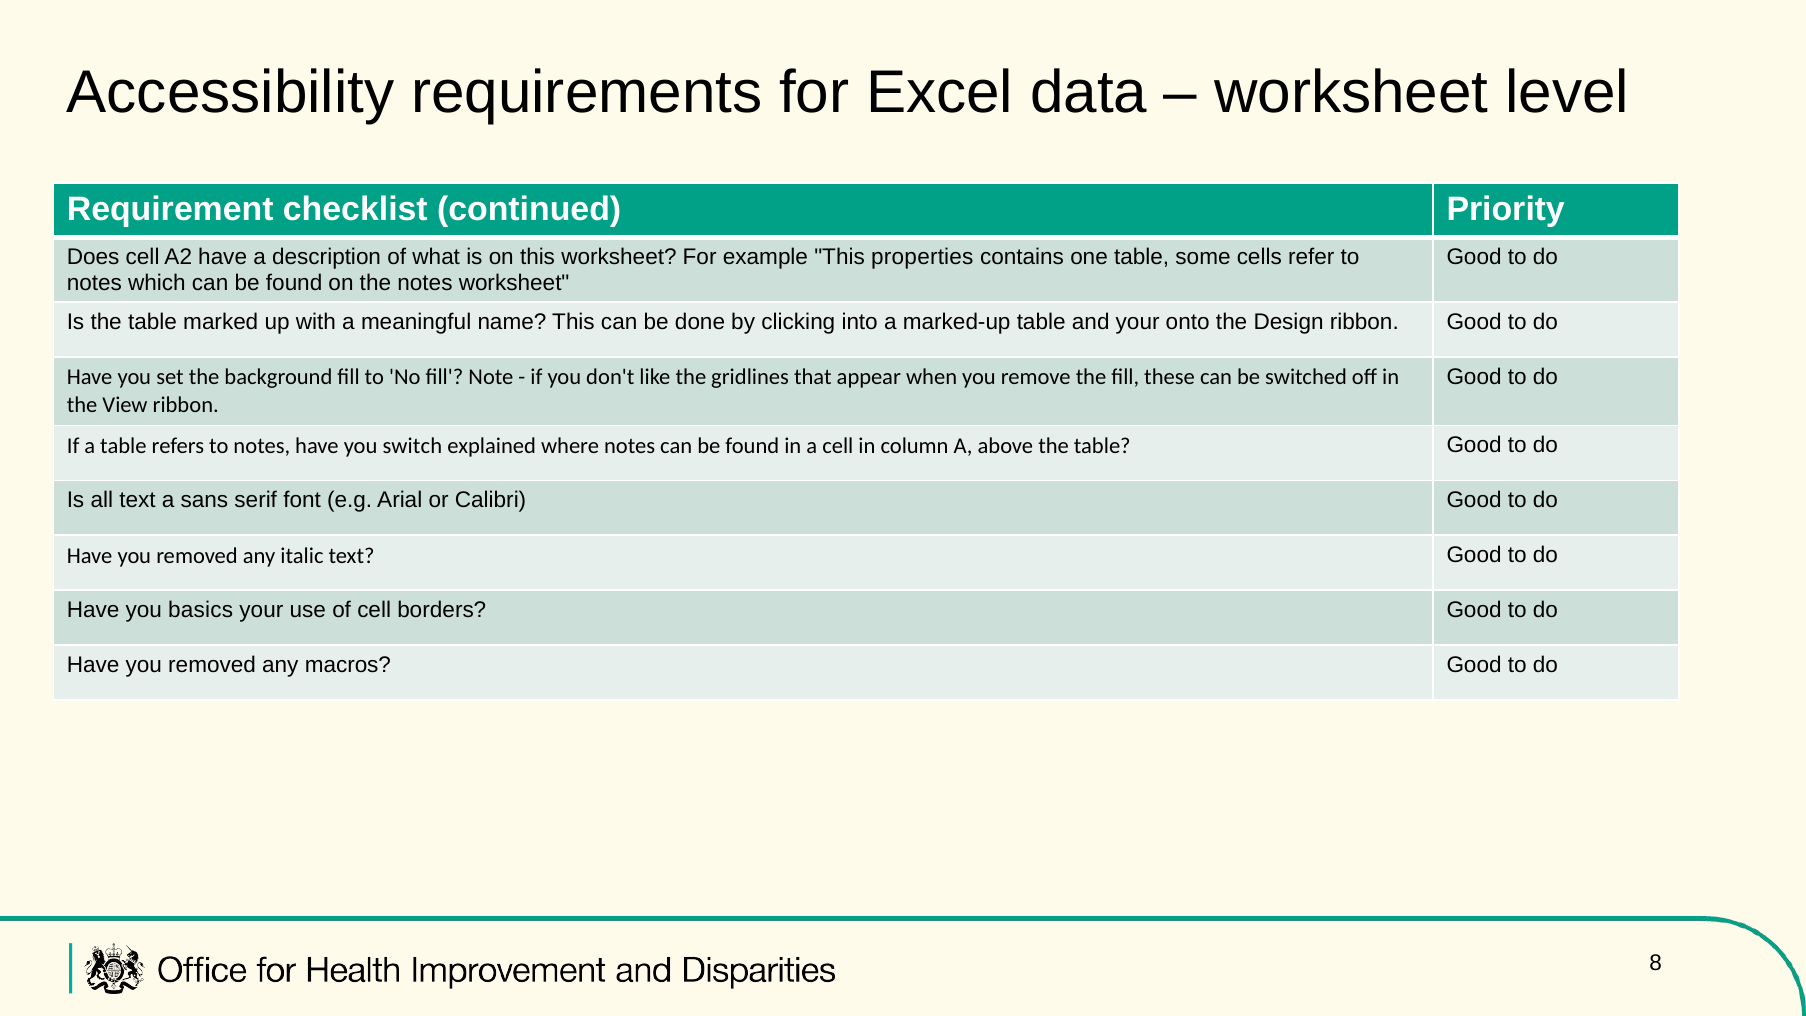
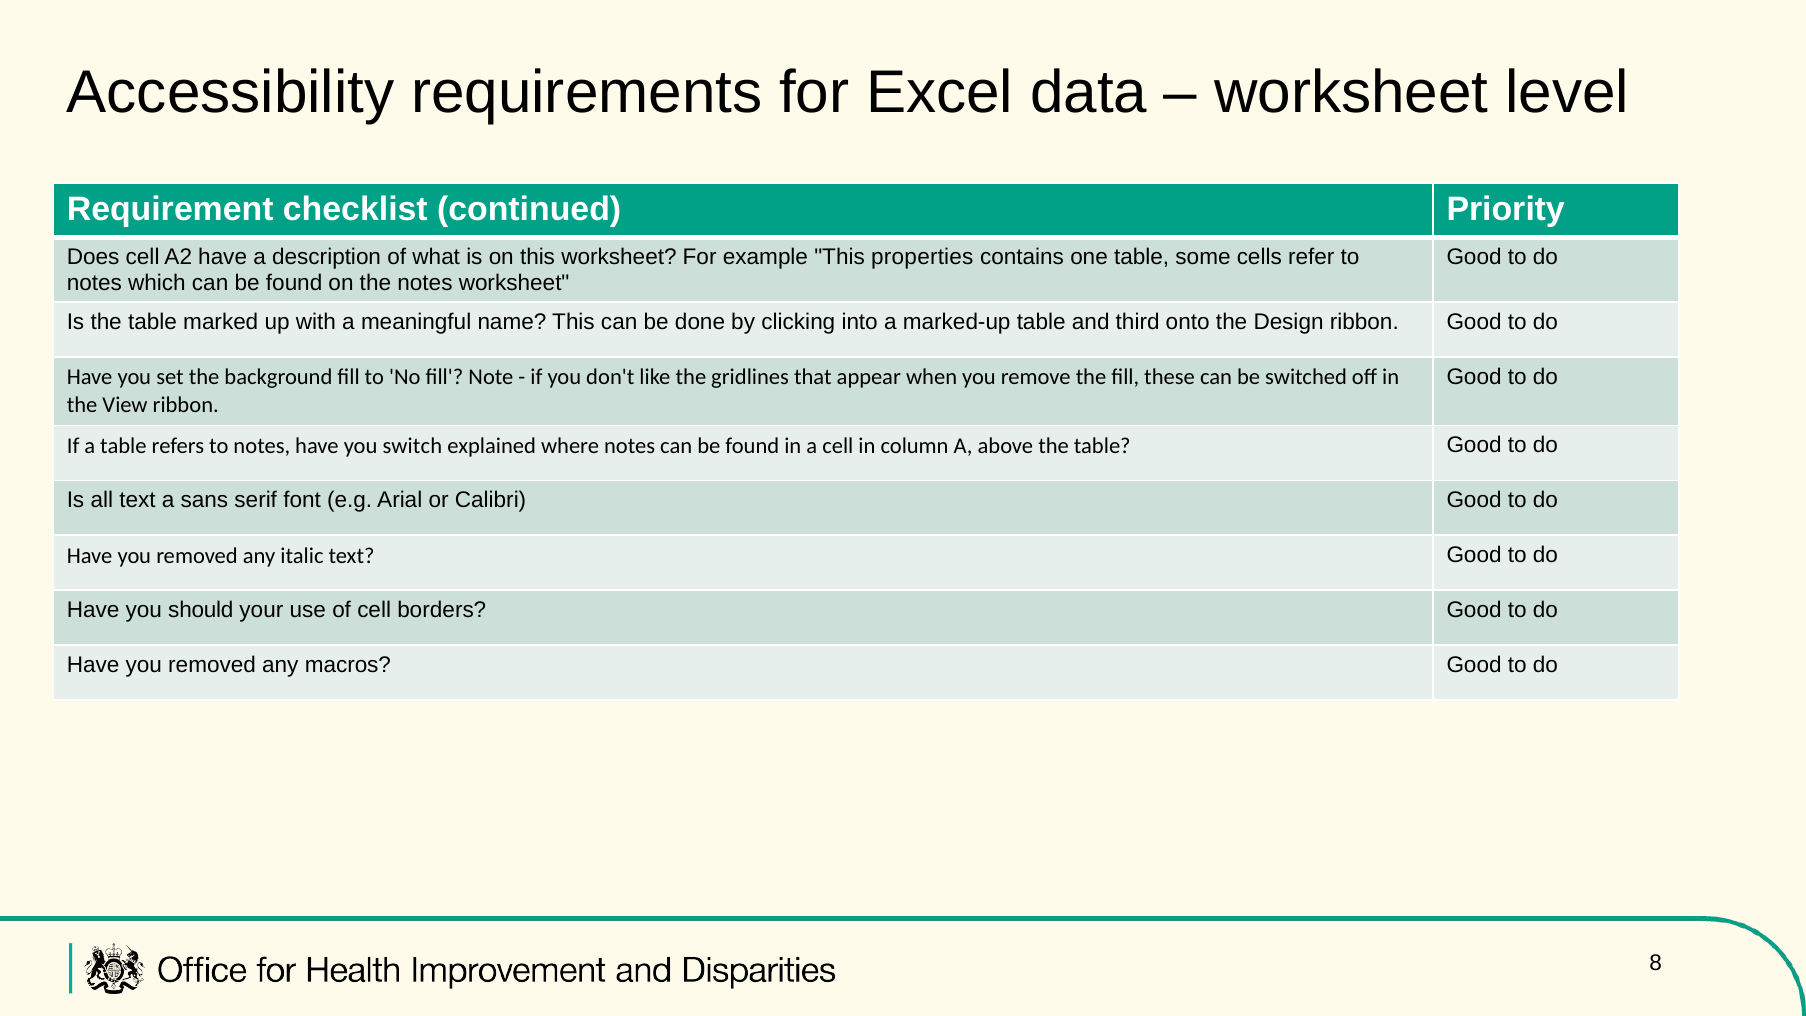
and your: your -> third (1138, 322)
basics: basics -> should (201, 610)
